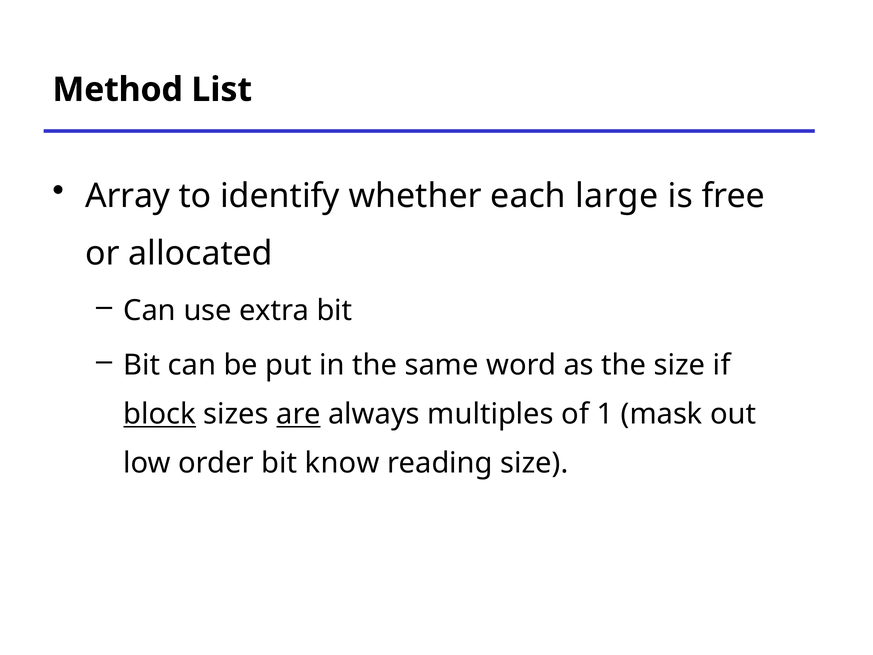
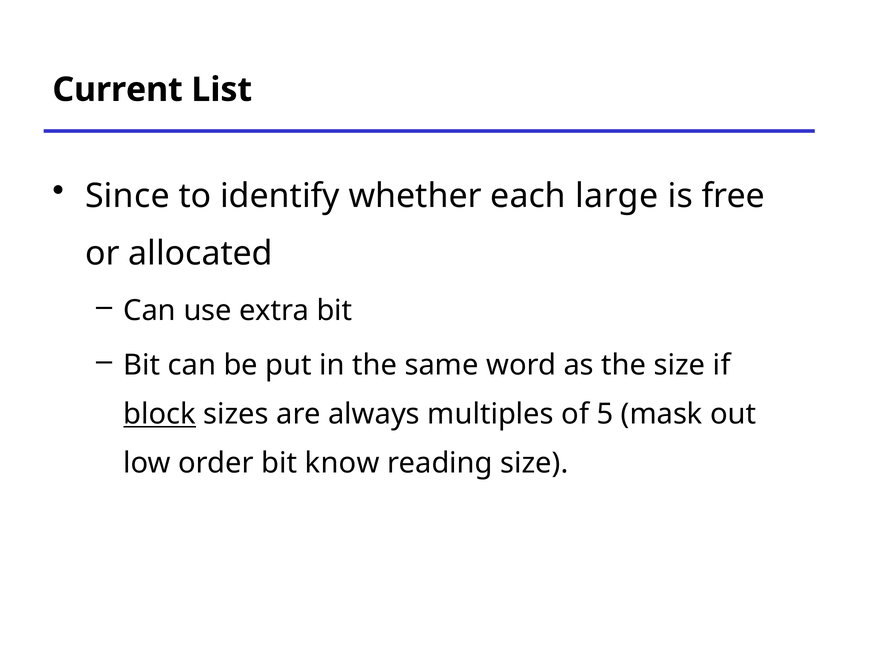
Method: Method -> Current (118, 90)
Array: Array -> Since (127, 196)
are underline: present -> none (299, 414)
1: 1 -> 5 (605, 414)
